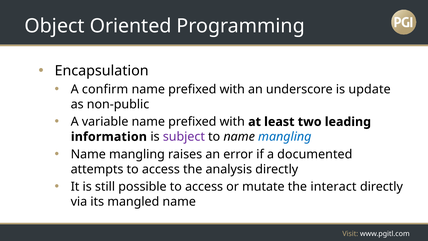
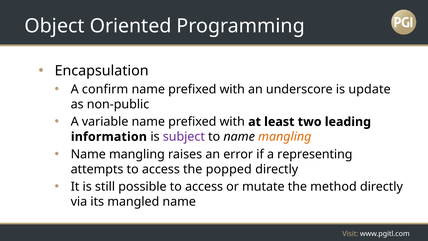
mangling colour: blue -> orange (285, 137)
documented: documented -> representing (315, 154)
analysis: analysis -> popped (229, 169)
interact: interact -> method (333, 186)
